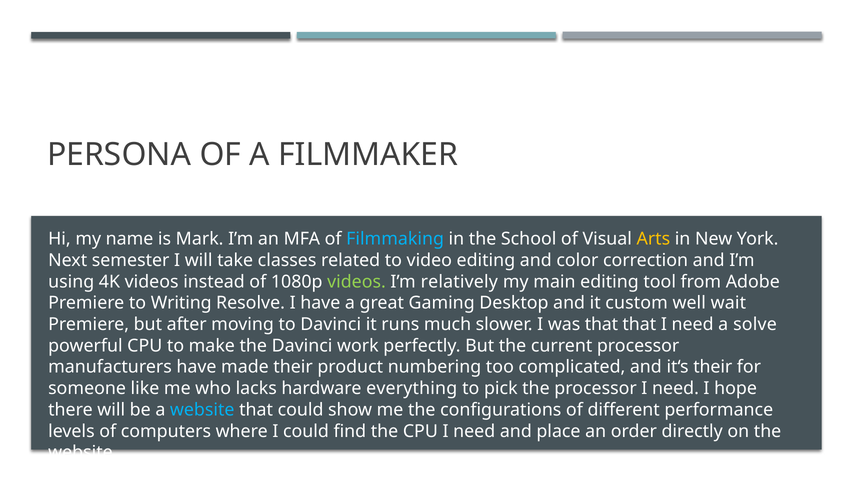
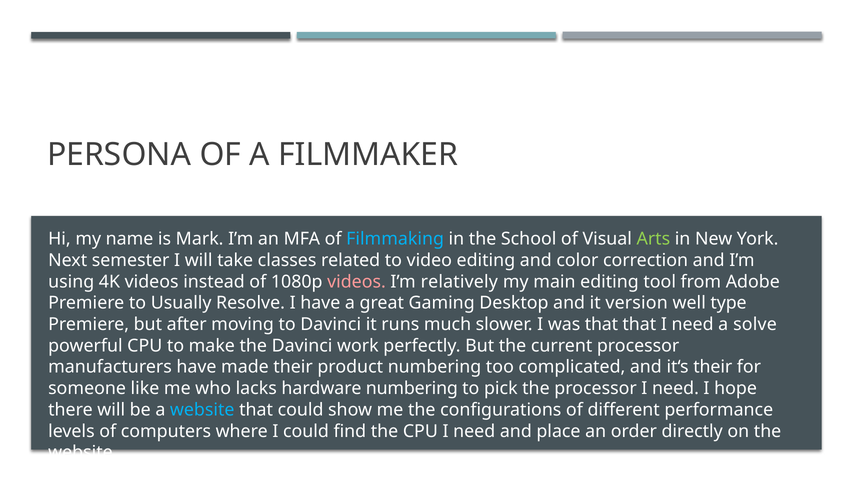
Arts colour: yellow -> light green (653, 239)
videos colour: light green -> pink (357, 282)
Writing: Writing -> Usually (181, 303)
custom: custom -> version (637, 303)
wait: wait -> type (729, 303)
hardware everything: everything -> numbering (412, 388)
